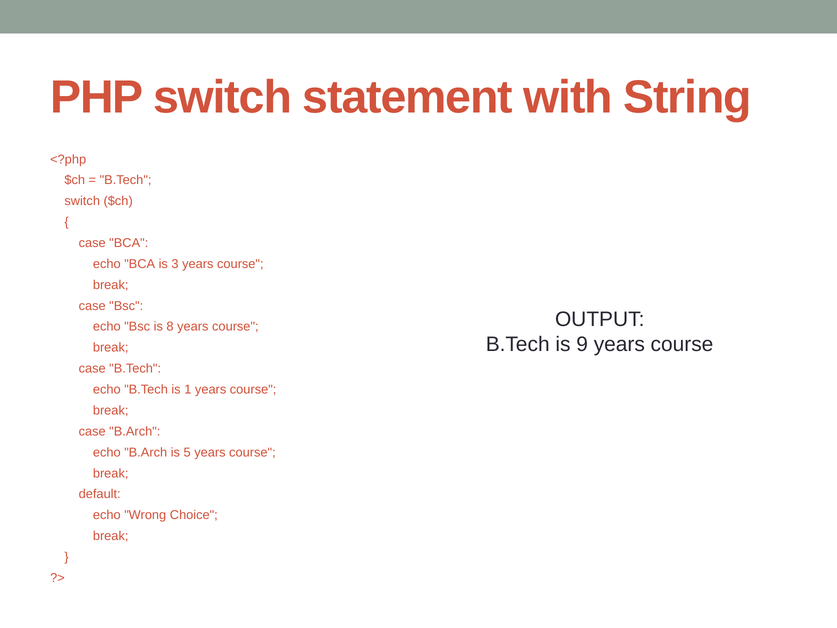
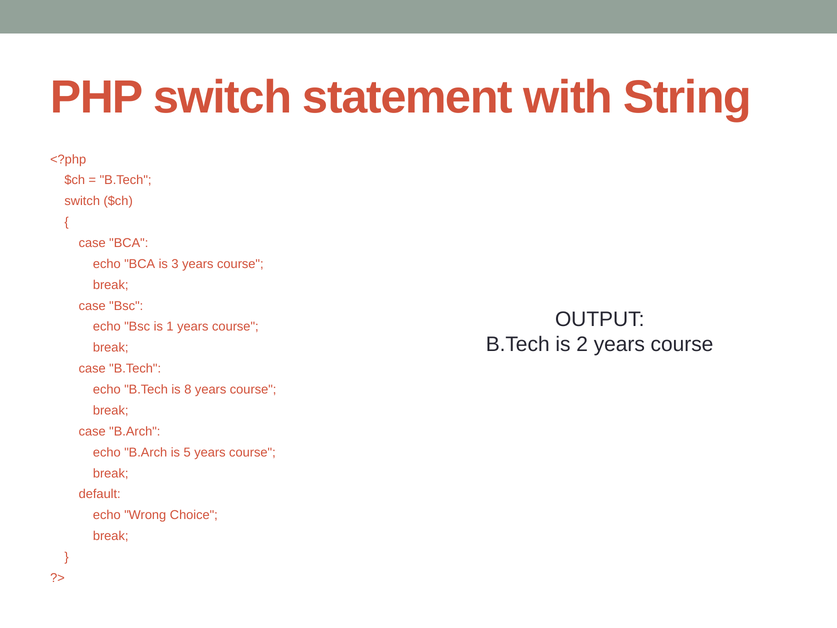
8: 8 -> 1 (170, 327)
9: 9 -> 2 (582, 344)
1: 1 -> 8 (188, 389)
